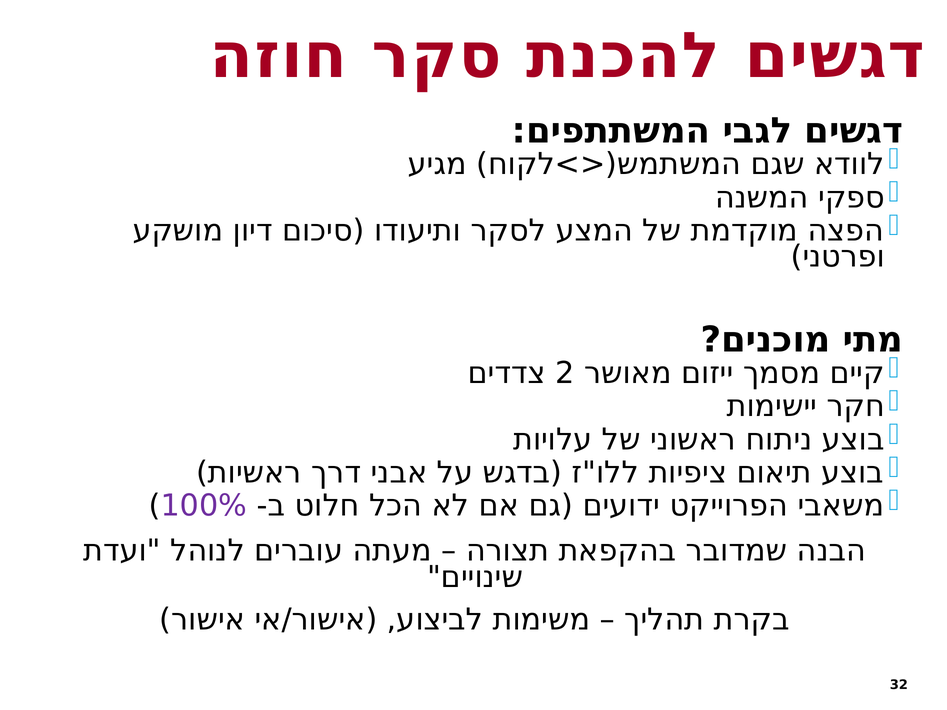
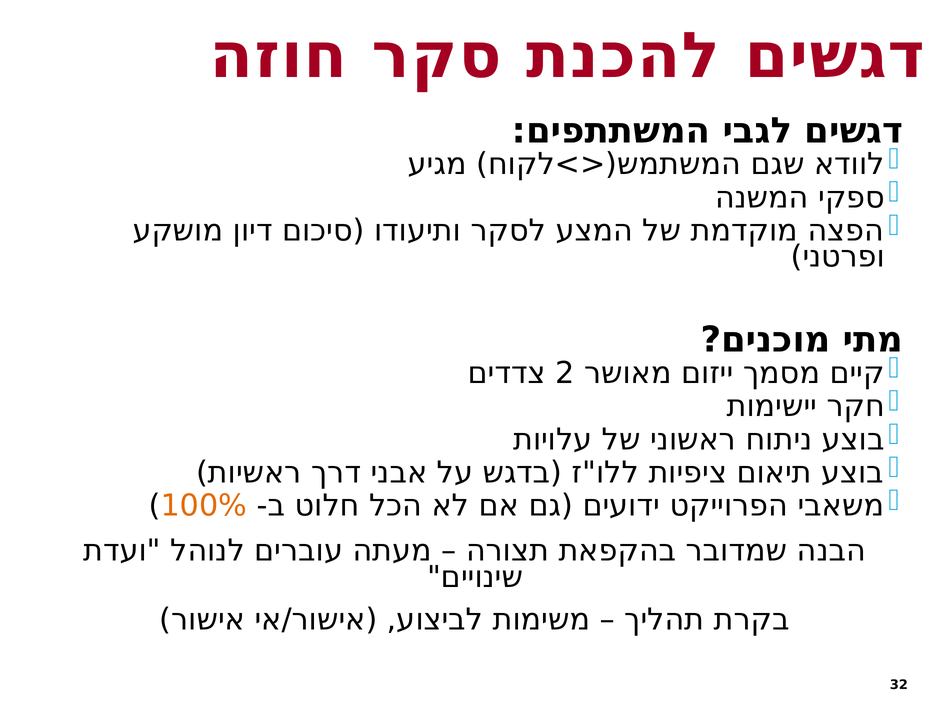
100% colour: purple -> orange (204, 506)
